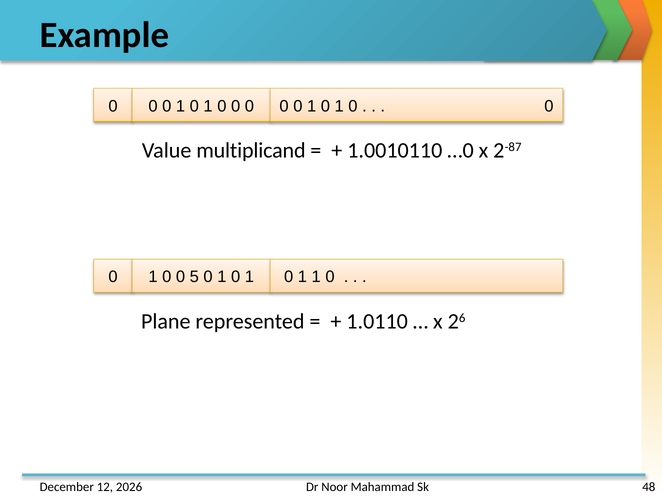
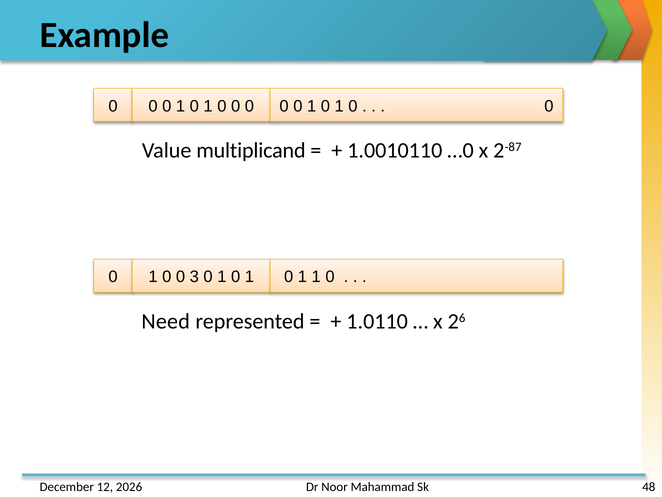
5: 5 -> 3 (194, 277)
Plane: Plane -> Need (166, 321)
